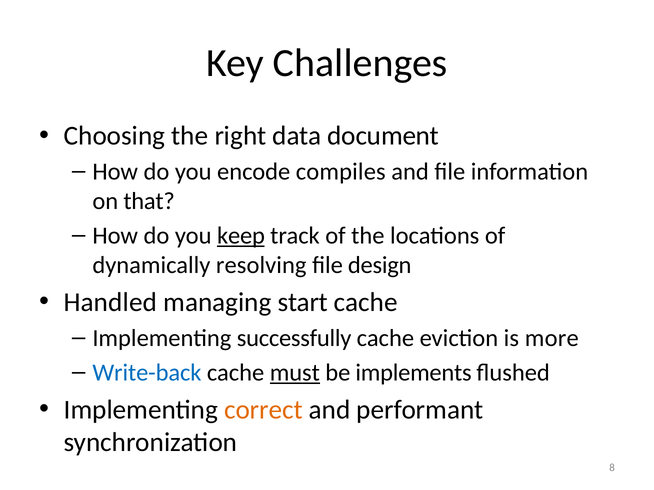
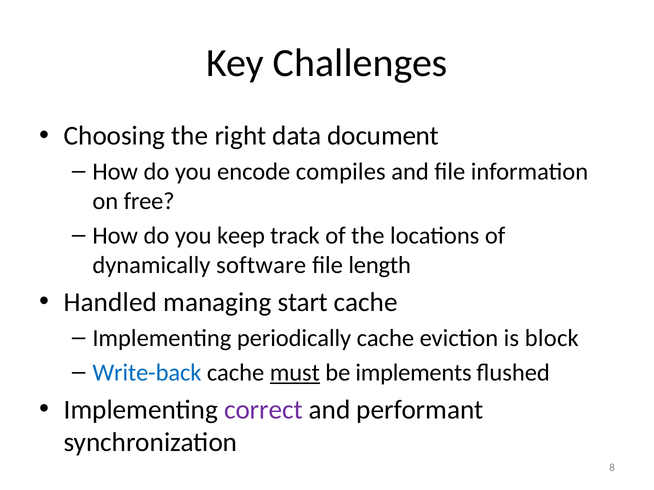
that: that -> free (149, 201)
keep underline: present -> none (241, 236)
resolving: resolving -> software (261, 265)
design: design -> length (380, 265)
successfully: successfully -> periodically (294, 338)
more: more -> block (552, 338)
correct colour: orange -> purple (263, 410)
